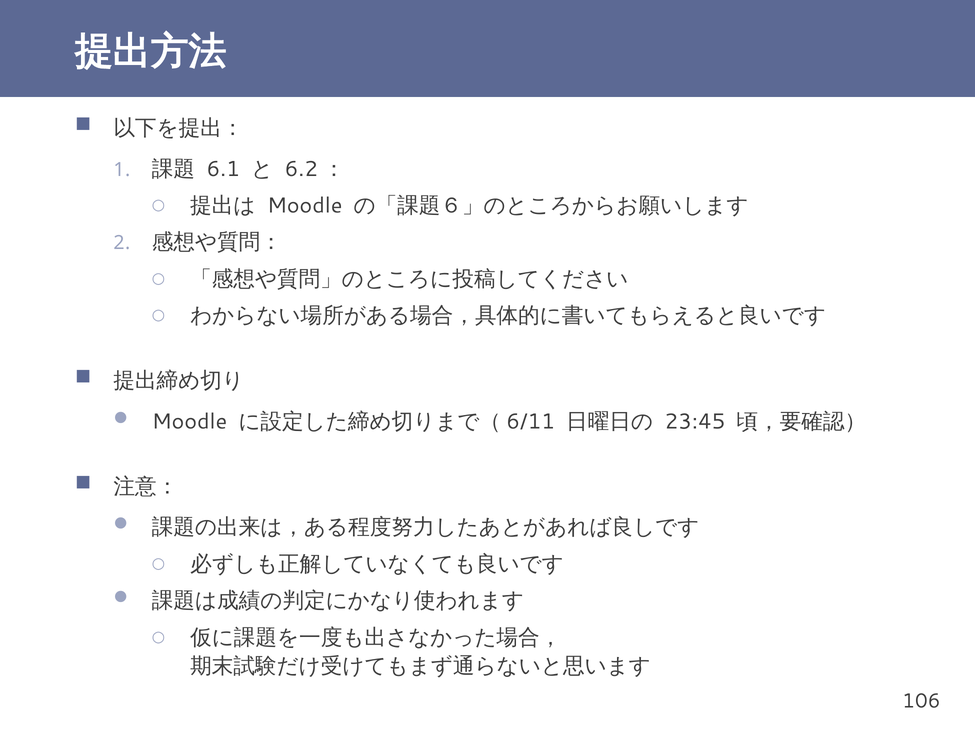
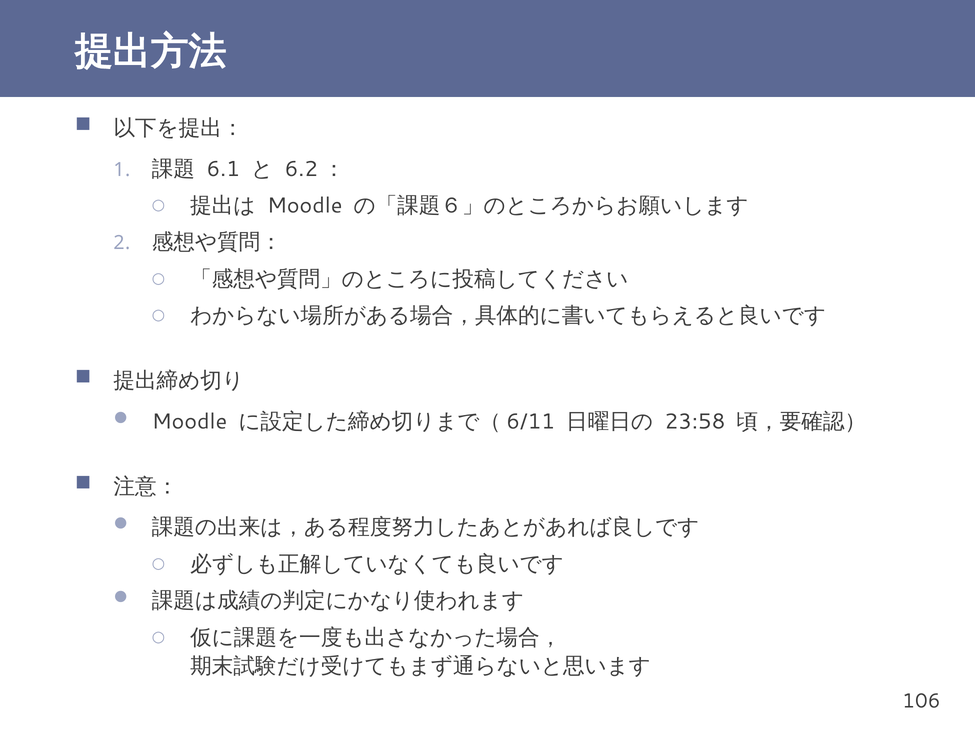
23:45: 23:45 -> 23:58 (695, 422)
